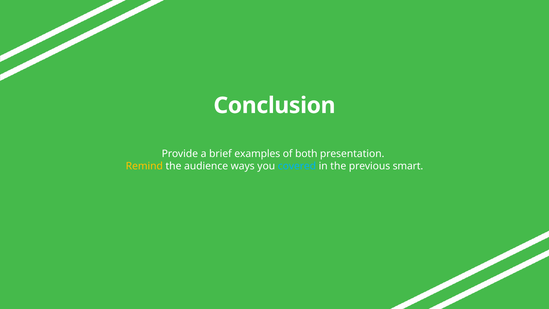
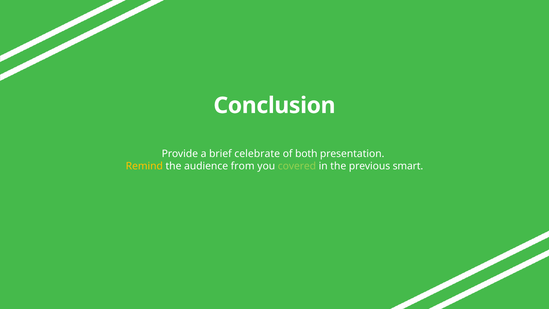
examples: examples -> celebrate (257, 154)
ways: ways -> from (243, 166)
covered colour: light blue -> light green (297, 166)
